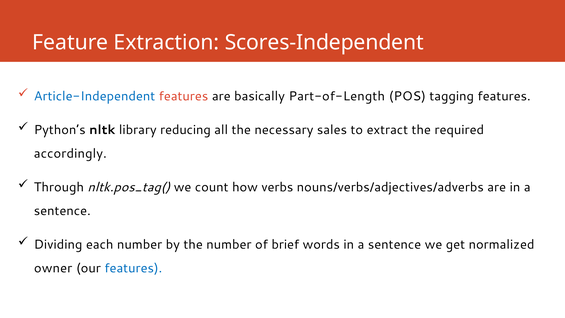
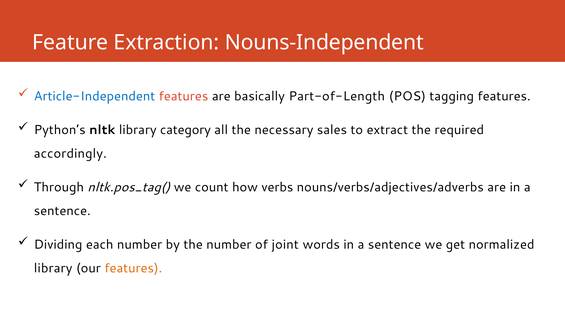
Scores-Independent: Scores-Independent -> Nouns-Independent (324, 43)
reducing: reducing -> category (185, 130)
brief: brief -> joint (285, 244)
owner: owner -> library (53, 268)
features colour: blue -> orange (133, 268)
